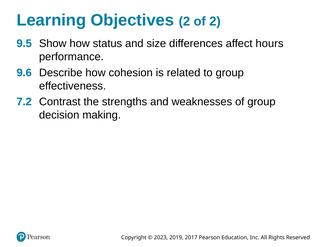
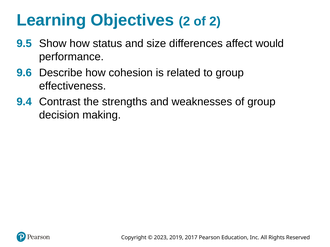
hours: hours -> would (270, 44)
7.2: 7.2 -> 9.4 (24, 102)
